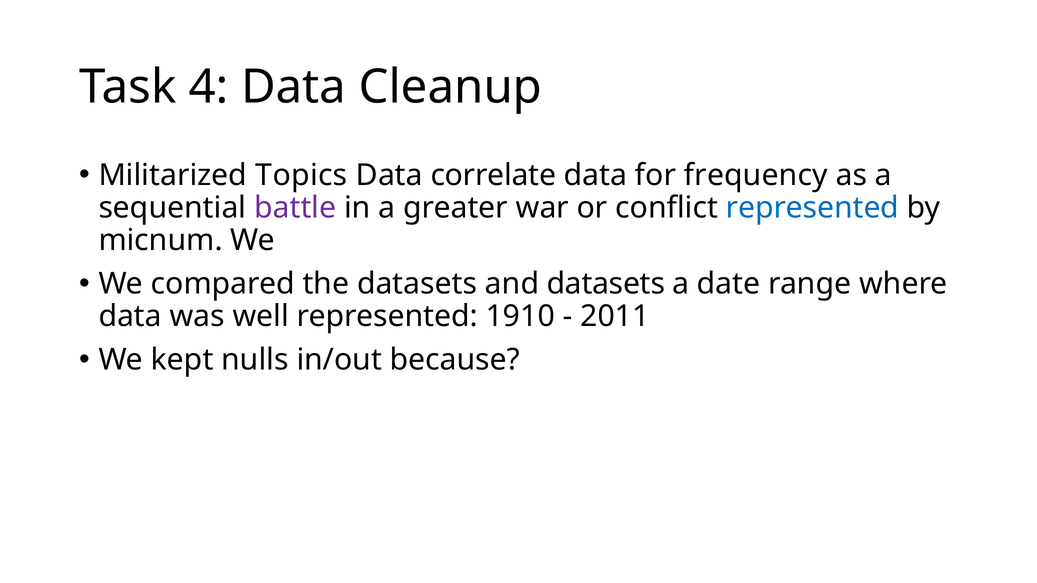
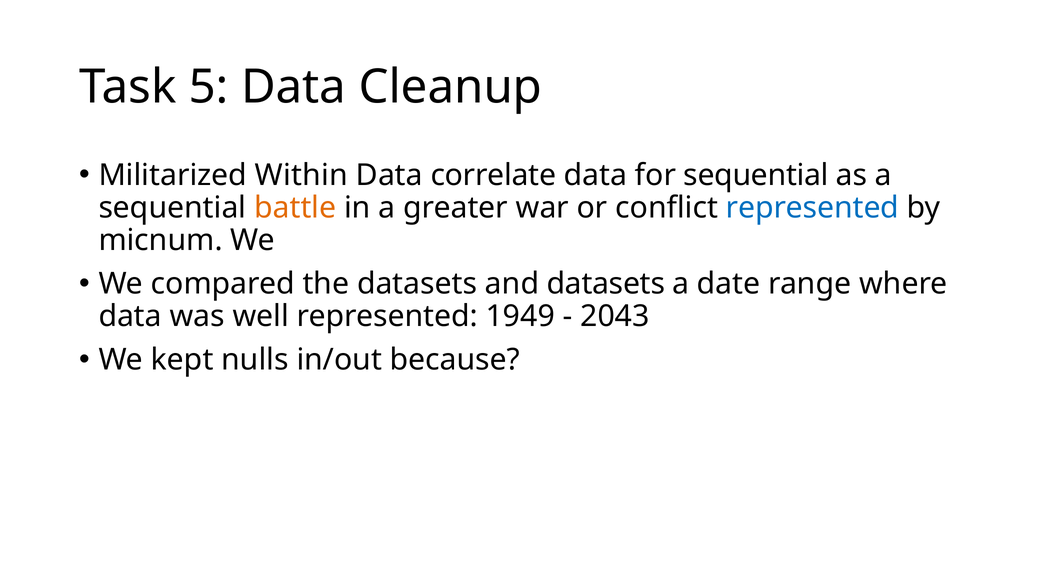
4: 4 -> 5 (209, 87)
Topics: Topics -> Within (301, 175)
for frequency: frequency -> sequential (756, 175)
battle colour: purple -> orange (295, 208)
1910: 1910 -> 1949 (520, 317)
2011: 2011 -> 2043 (615, 317)
